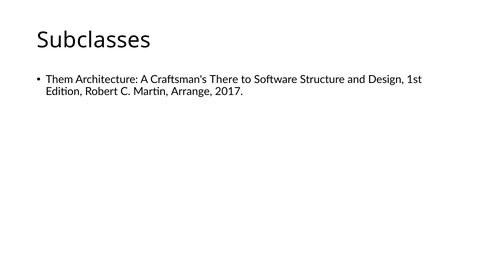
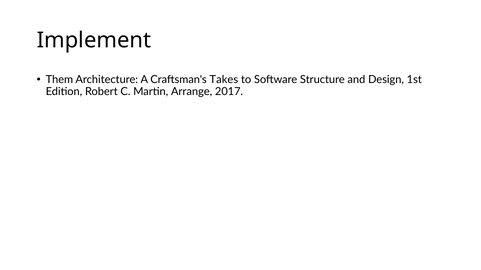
Subclasses: Subclasses -> Implement (94, 40)
There: There -> Takes (224, 80)
